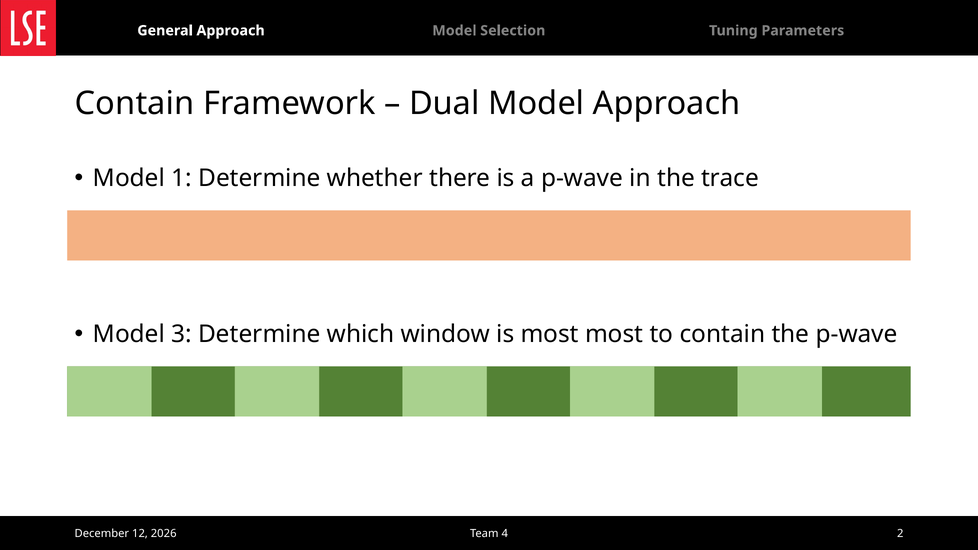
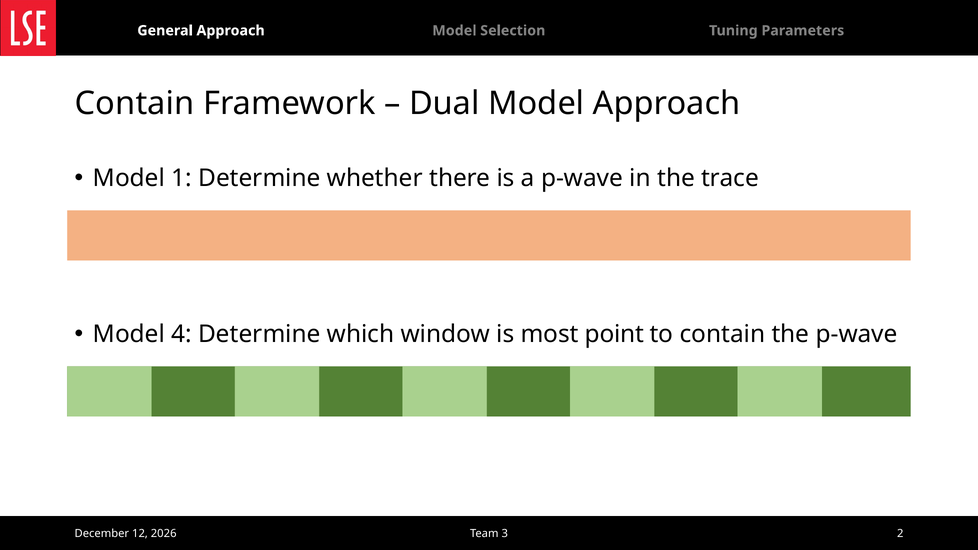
3: 3 -> 4 (182, 334)
most most: most -> point (614, 334)
4: 4 -> 3 (505, 533)
